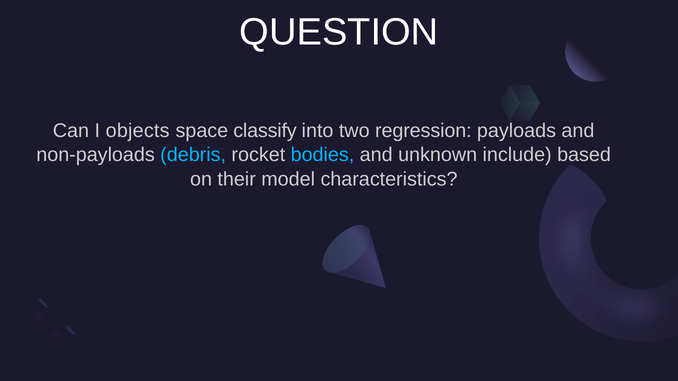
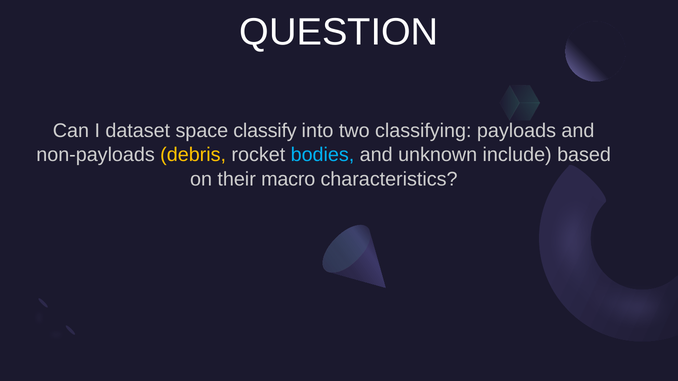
objects: objects -> dataset (138, 131)
regression: regression -> classifying (423, 131)
debris colour: light blue -> yellow (193, 155)
model: model -> macro (288, 179)
